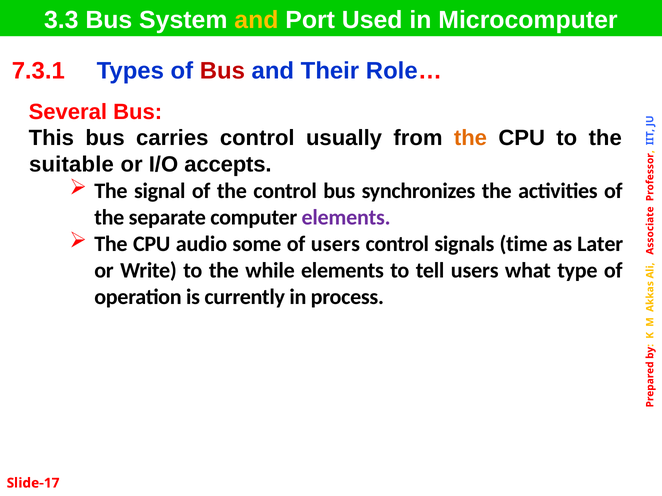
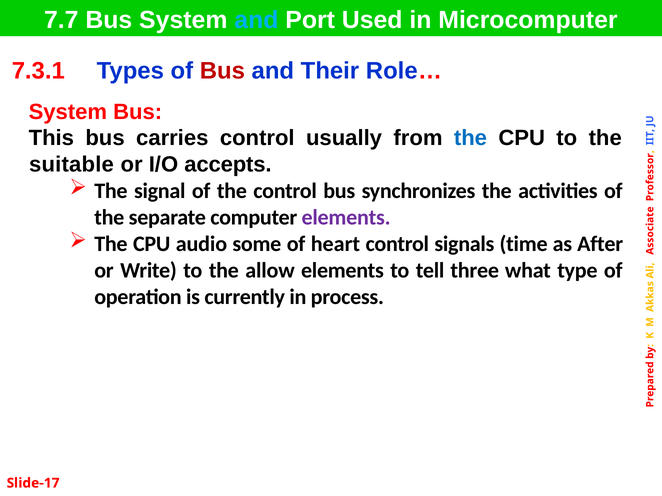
3.3: 3.3 -> 7.7 (61, 20)
and colour: yellow -> light blue (256, 20)
Several: Several -> System (68, 112)
the colour: orange -> blue (470, 138)
of users: users -> heart (335, 244)
Later: Later -> After (600, 244)
while: while -> allow (270, 271)
tell users: users -> three (475, 271)
